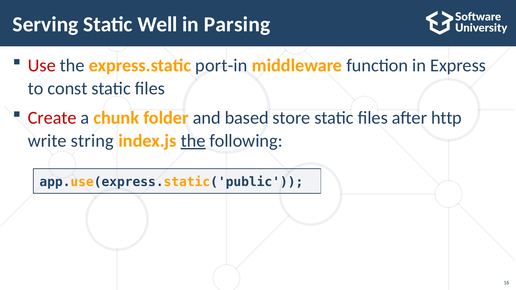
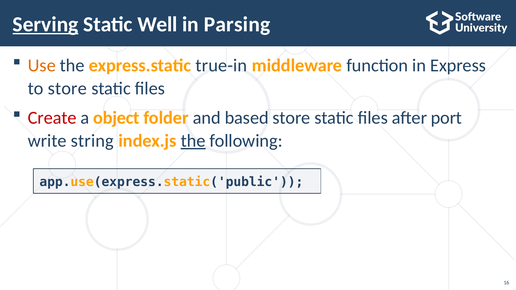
Serving underline: none -> present (46, 24)
Use colour: red -> orange (42, 65)
port-in: port-in -> true-in (221, 65)
to const: const -> store (67, 88)
chunk: chunk -> object (116, 118)
http: http -> port (446, 118)
